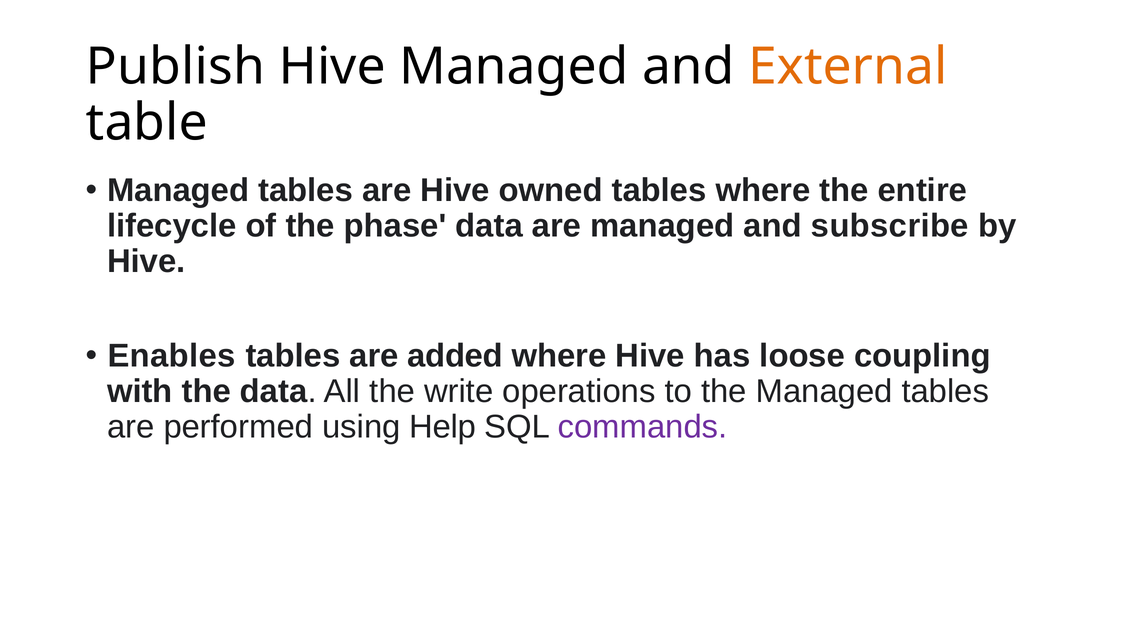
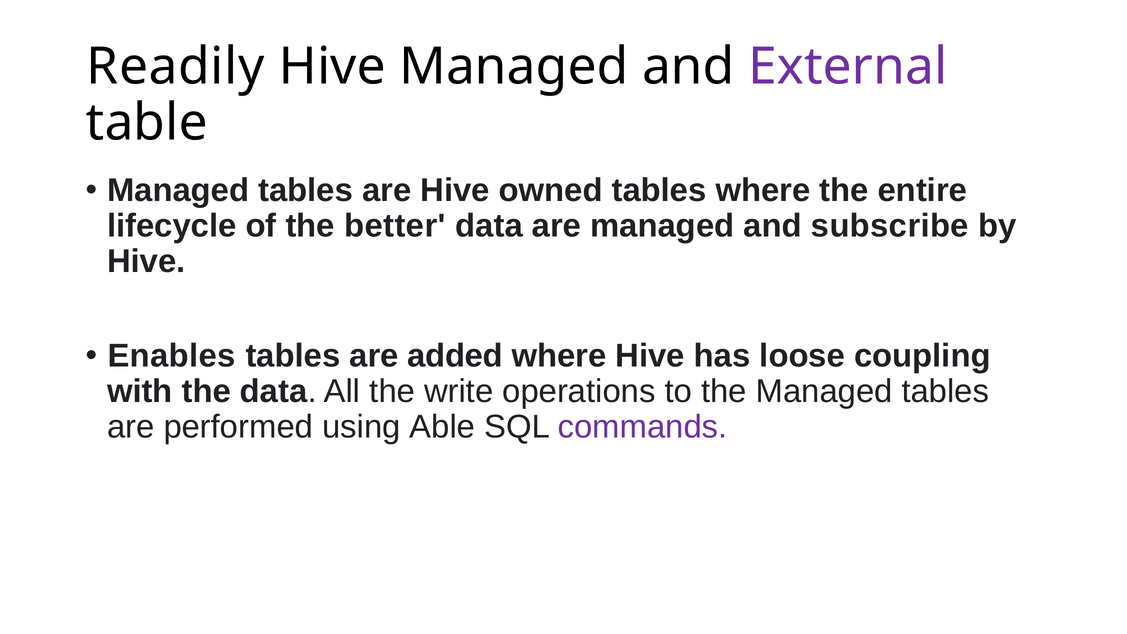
Publish: Publish -> Readily (175, 67)
External colour: orange -> purple (848, 67)
phase: phase -> better (395, 226)
Help: Help -> Able (442, 427)
